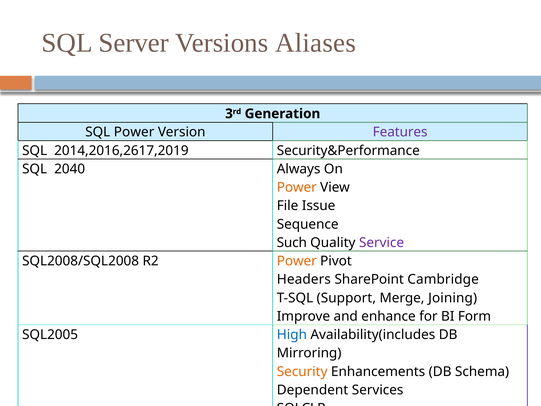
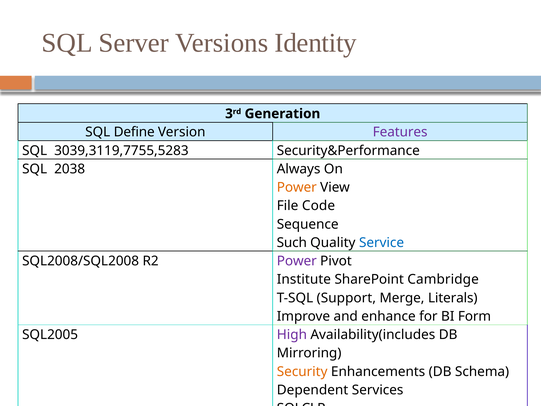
Aliases: Aliases -> Identity (316, 43)
SQL Power: Power -> Define (134, 132)
2014,2016,2617,2019: 2014,2016,2617,2019 -> 3039,3119,7755,5283 (121, 150)
2040: 2040 -> 2038 (70, 169)
Issue: Issue -> Code (319, 206)
Service colour: purple -> blue (382, 243)
Power colour: orange -> purple (297, 261)
Headers: Headers -> Institute (304, 279)
Joining: Joining -> Literals (453, 298)
High colour: blue -> purple (292, 335)
